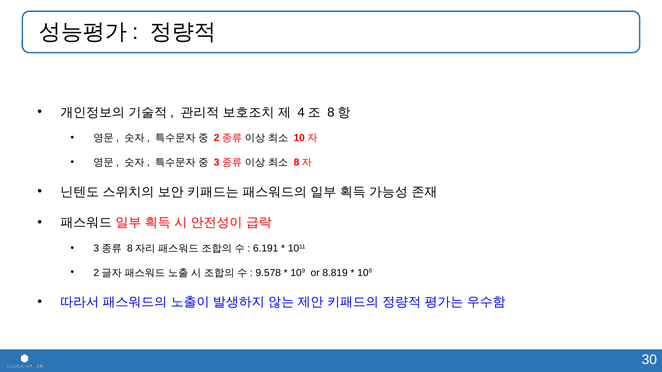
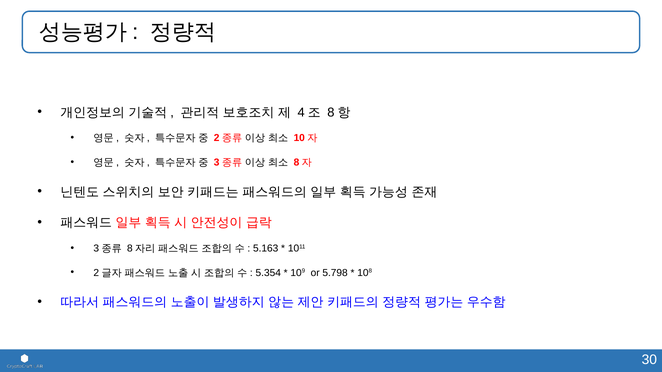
6.191: 6.191 -> 5.163 (266, 249)
9.578: 9.578 -> 5.354 (268, 273)
8.819: 8.819 -> 5.798 (335, 273)
